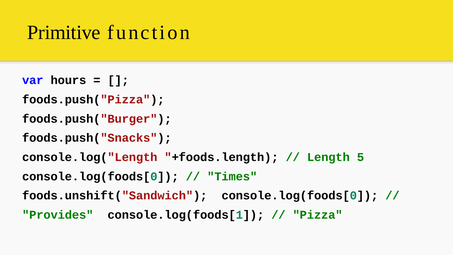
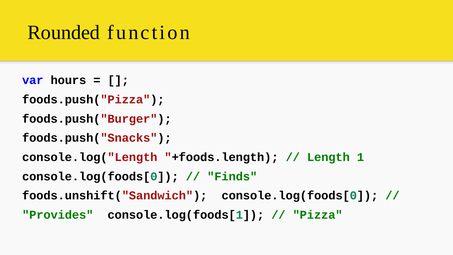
Primitive: Primitive -> Rounded (64, 33)
5: 5 -> 1 (361, 157)
Times: Times -> Finds (232, 176)
